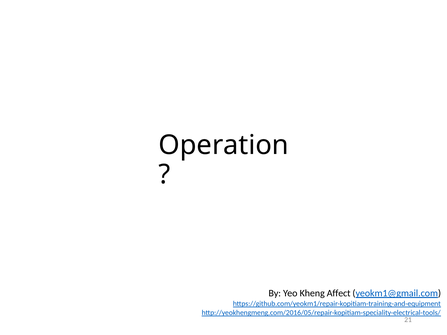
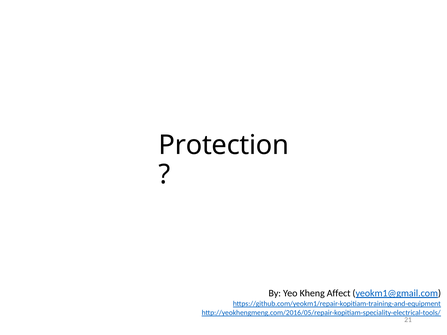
Operation: Operation -> Protection (224, 145)
